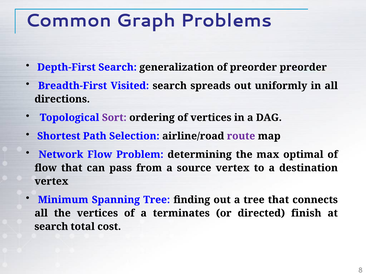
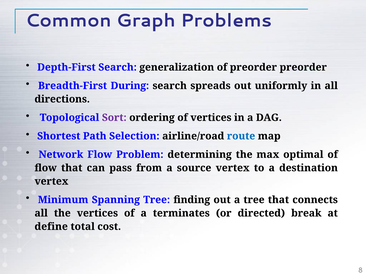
Visited: Visited -> During (130, 86)
route colour: purple -> blue (241, 136)
finish: finish -> break (306, 214)
search: search -> define (51, 227)
